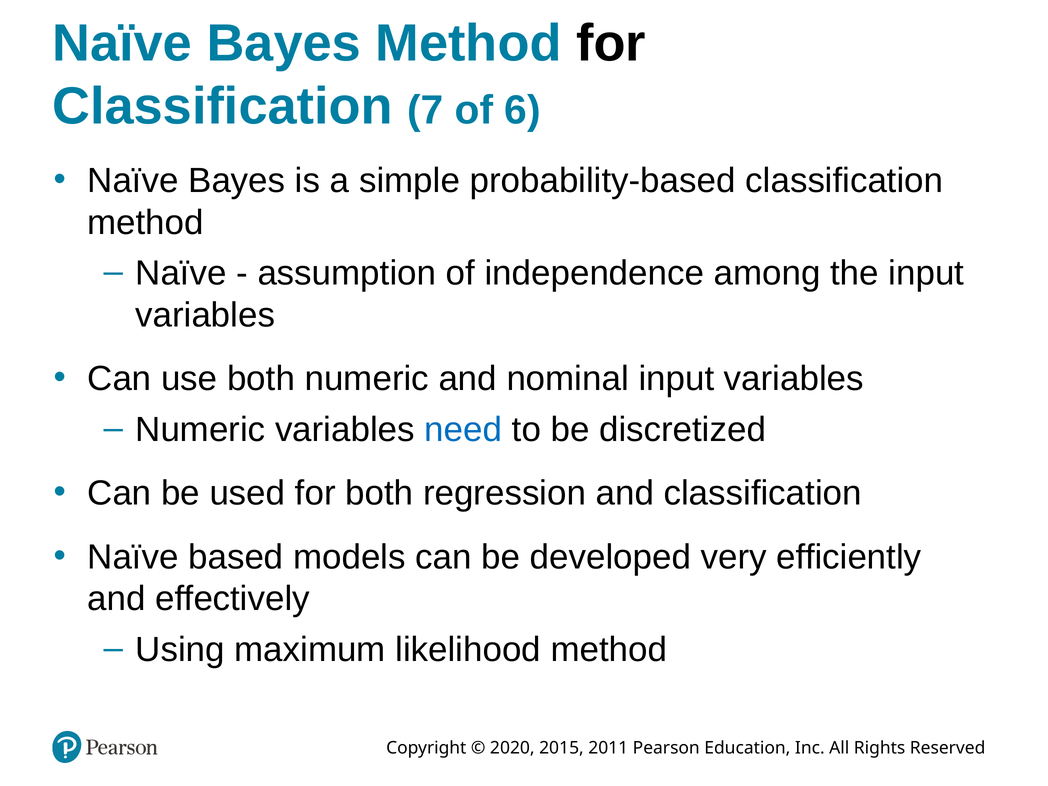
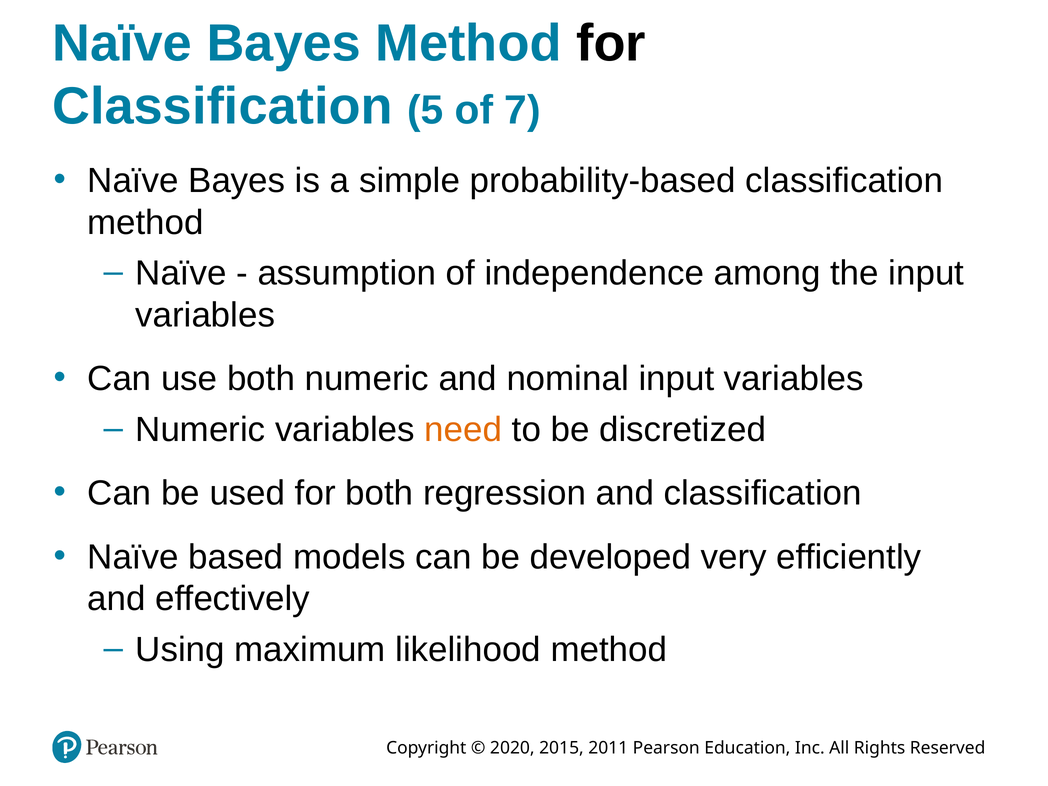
7: 7 -> 5 (426, 110)
6: 6 -> 7 (523, 110)
need colour: blue -> orange (463, 430)
